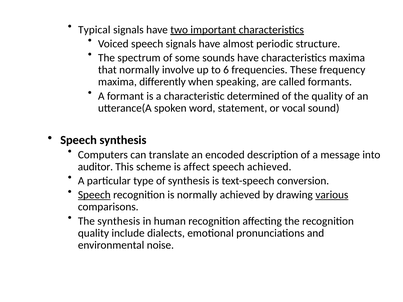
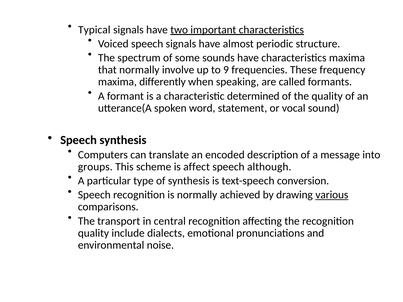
6: 6 -> 9 (226, 70)
auditor: auditor -> groups (95, 167)
speech achieved: achieved -> although (269, 167)
Speech underline: present -> none (94, 195)
The synthesis: synthesis -> transport (119, 221)
human: human -> central (170, 221)
